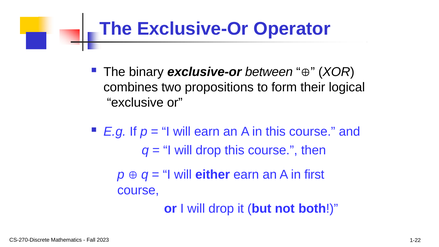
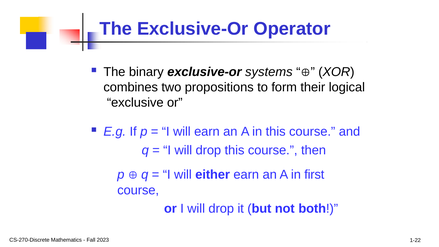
between: between -> systems (269, 72)
